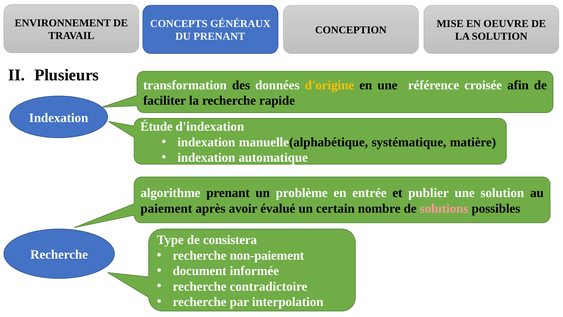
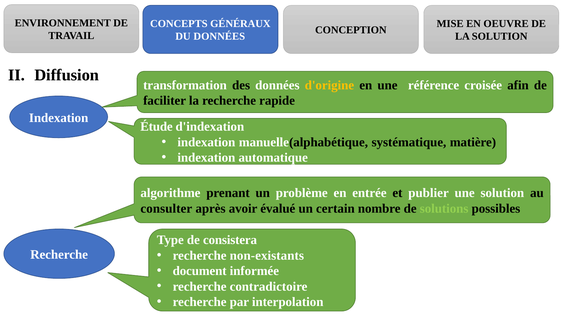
DU PRENANT: PRENANT -> DONNÉES (219, 36)
Plusieurs: Plusieurs -> Diffusion (67, 75)
paiement: paiement -> consulter (166, 208)
solutions colour: pink -> light green (444, 208)
non-paiement: non-paiement -> non-existants (267, 255)
